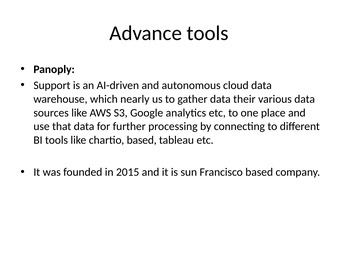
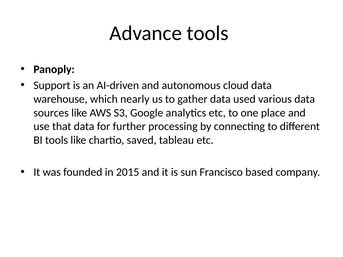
their: their -> used (244, 99)
chartio based: based -> saved (142, 140)
